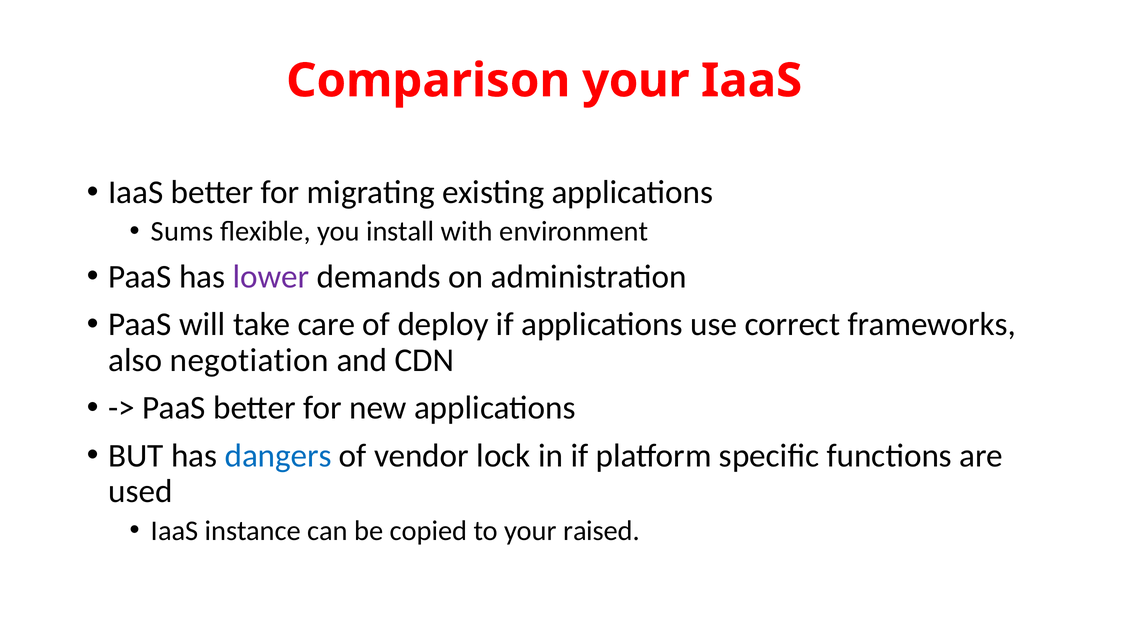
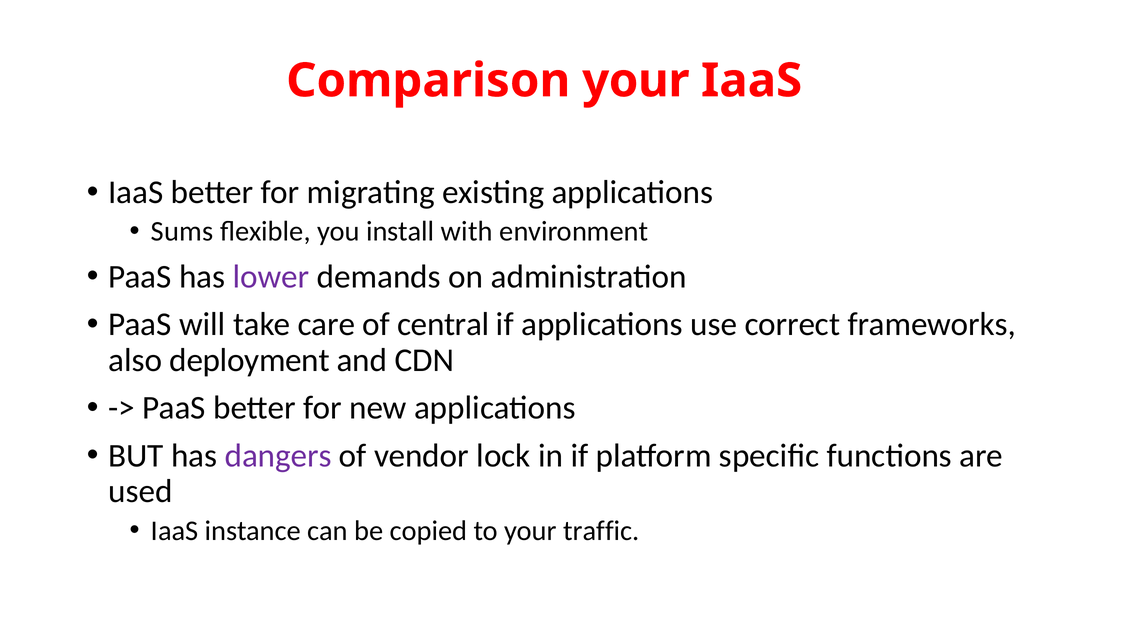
deploy: deploy -> central (443, 325)
negotiation: negotiation -> deployment (250, 361)
dangers colour: blue -> purple (278, 456)
raised: raised -> traffic (601, 531)
